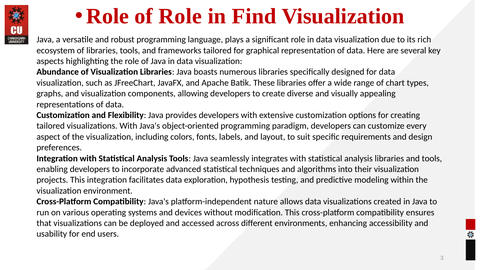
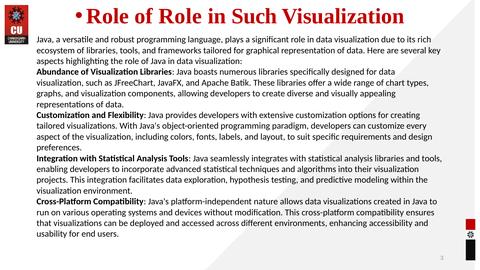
in Find: Find -> Such (254, 16)
